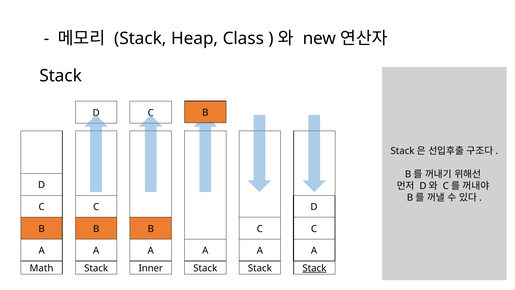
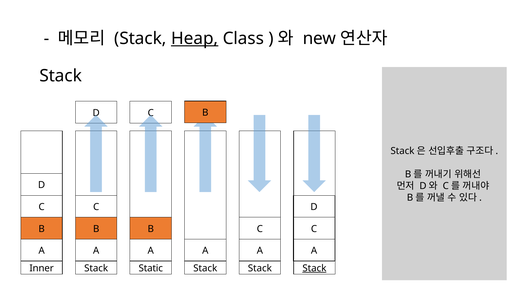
Heap underline: none -> present (195, 38)
Math: Math -> Inner (42, 268)
Inner: Inner -> Static (151, 268)
